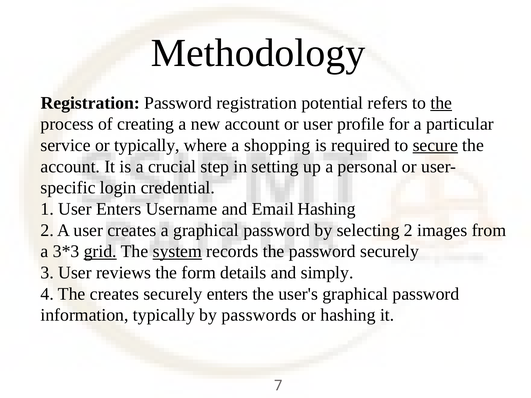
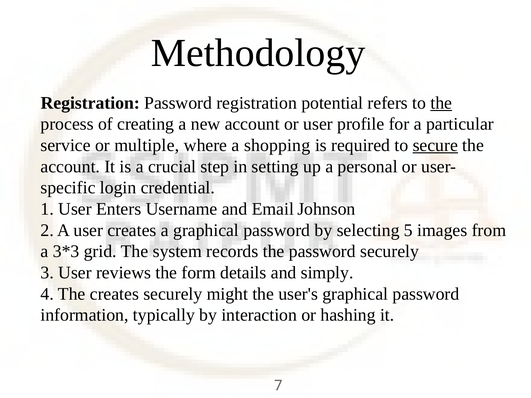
or typically: typically -> multiple (147, 145)
Email Hashing: Hashing -> Johnson (326, 209)
selecting 2: 2 -> 5 (408, 230)
grid underline: present -> none (100, 252)
system underline: present -> none (177, 252)
securely enters: enters -> might (227, 294)
passwords: passwords -> interaction (259, 315)
